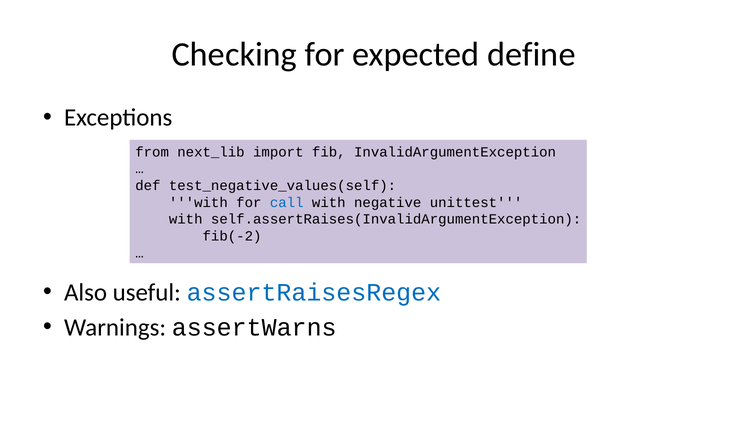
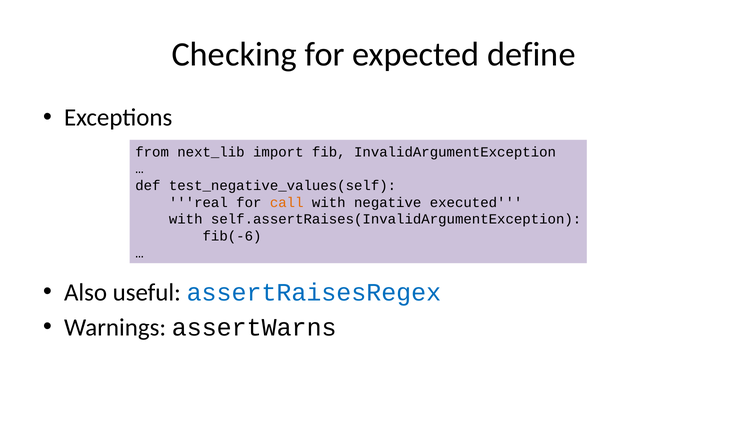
with: with -> real (198, 202)
call colour: blue -> orange (287, 202)
unittest: unittest -> executed (476, 202)
fib(-2: fib(-2 -> fib(-6 (232, 236)
